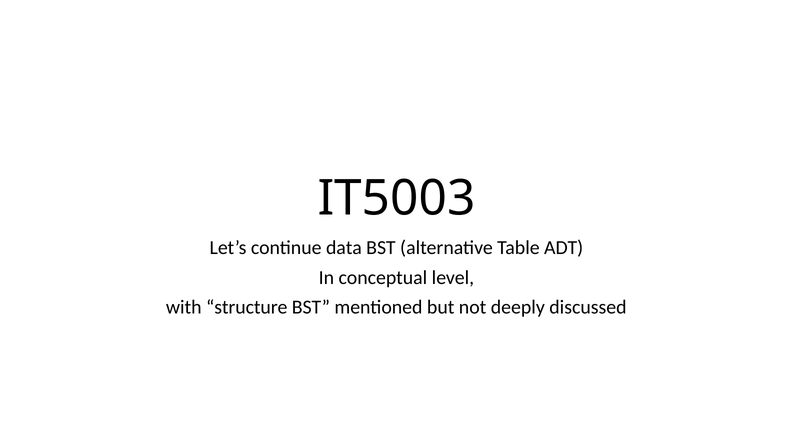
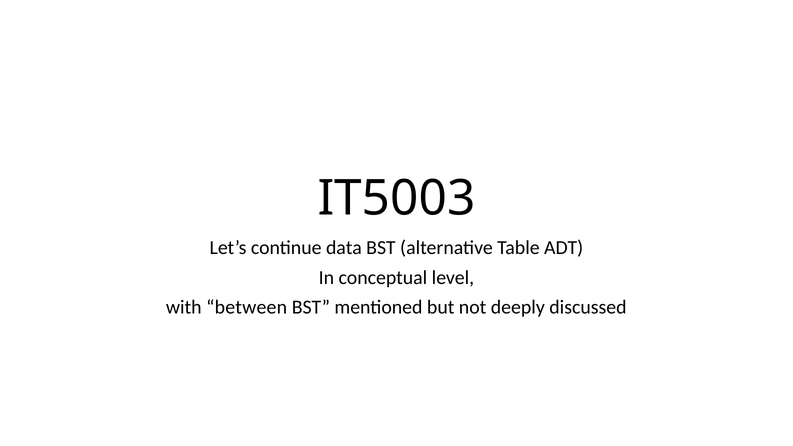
structure: structure -> between (247, 307)
